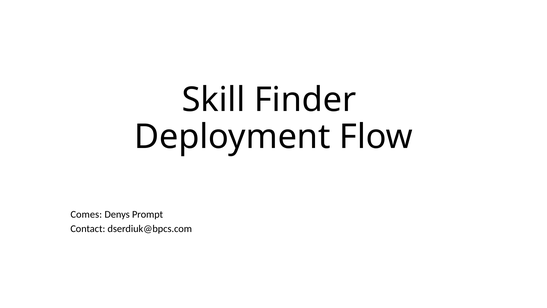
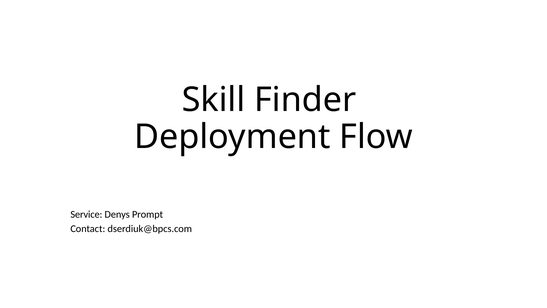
Comes: Comes -> Service (86, 214)
